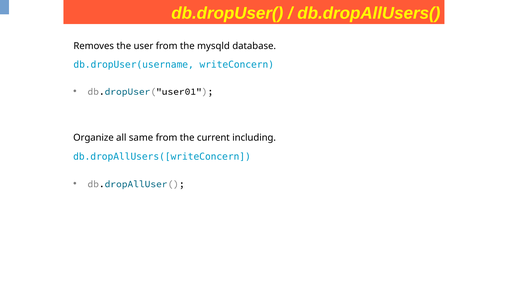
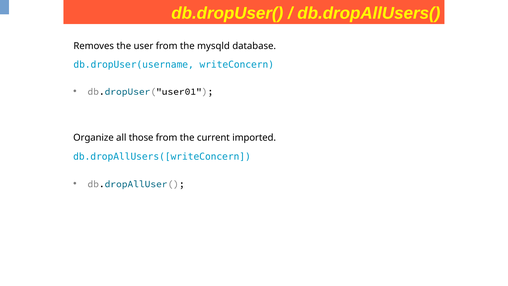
same: same -> those (141, 138)
including: including -> imported (254, 138)
